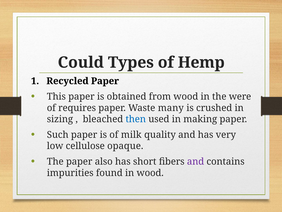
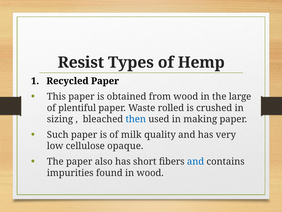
Could: Could -> Resist (81, 62)
were: were -> large (240, 96)
requires: requires -> plentiful (77, 108)
many: many -> rolled (171, 108)
and colour: purple -> blue (196, 161)
